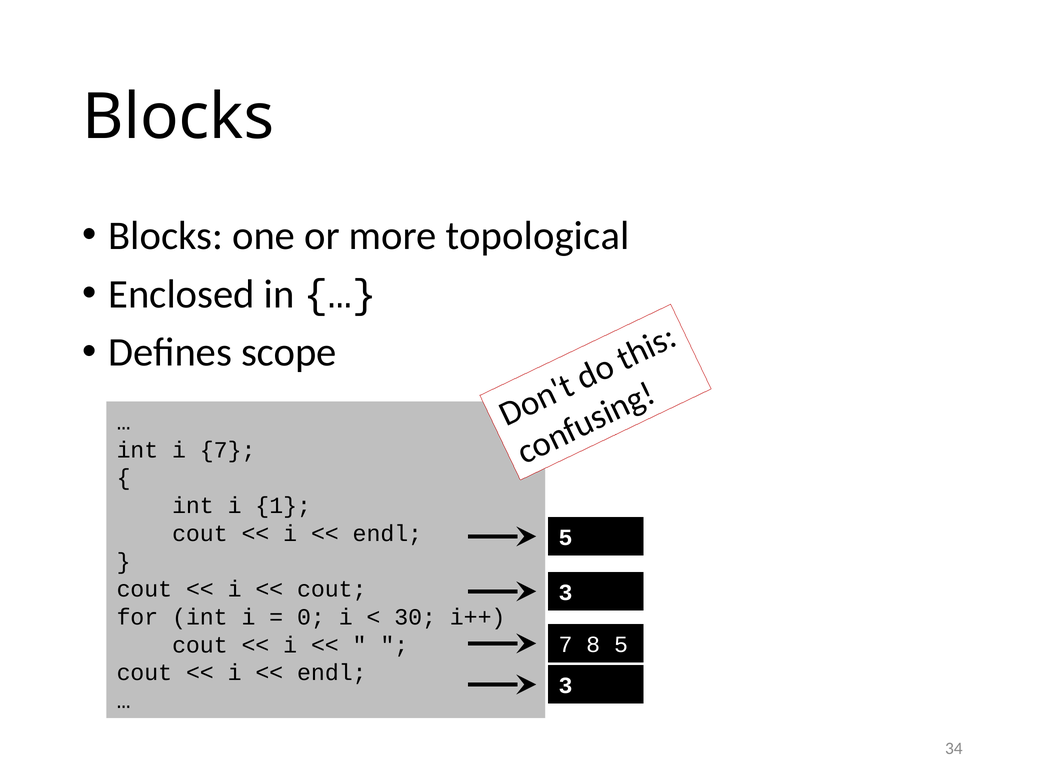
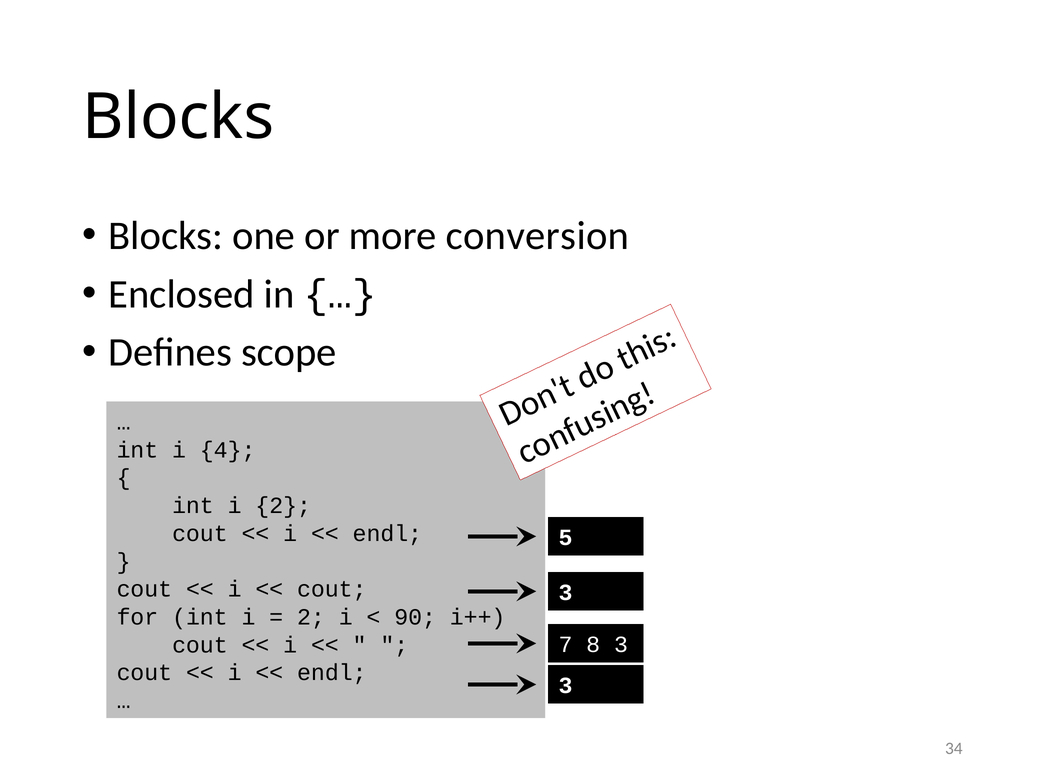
topological: topological -> conversion (537, 236)
i 7: 7 -> 4 (228, 450)
i 1: 1 -> 2 (283, 506)
0: 0 -> 2 (311, 617)
30: 30 -> 90 (415, 617)
8 5: 5 -> 3 (621, 645)
